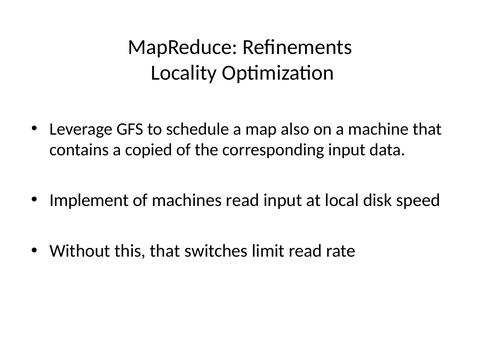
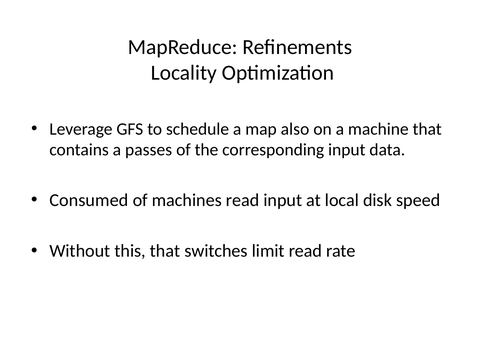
copied: copied -> passes (149, 150)
Implement: Implement -> Consumed (89, 200)
